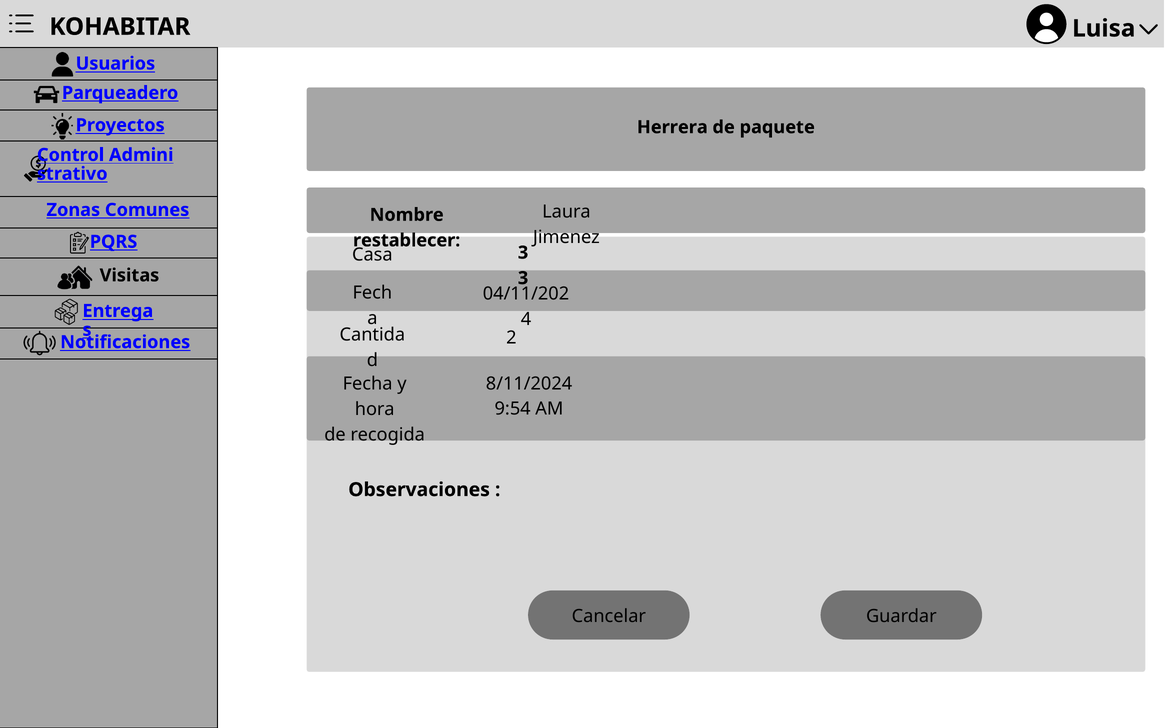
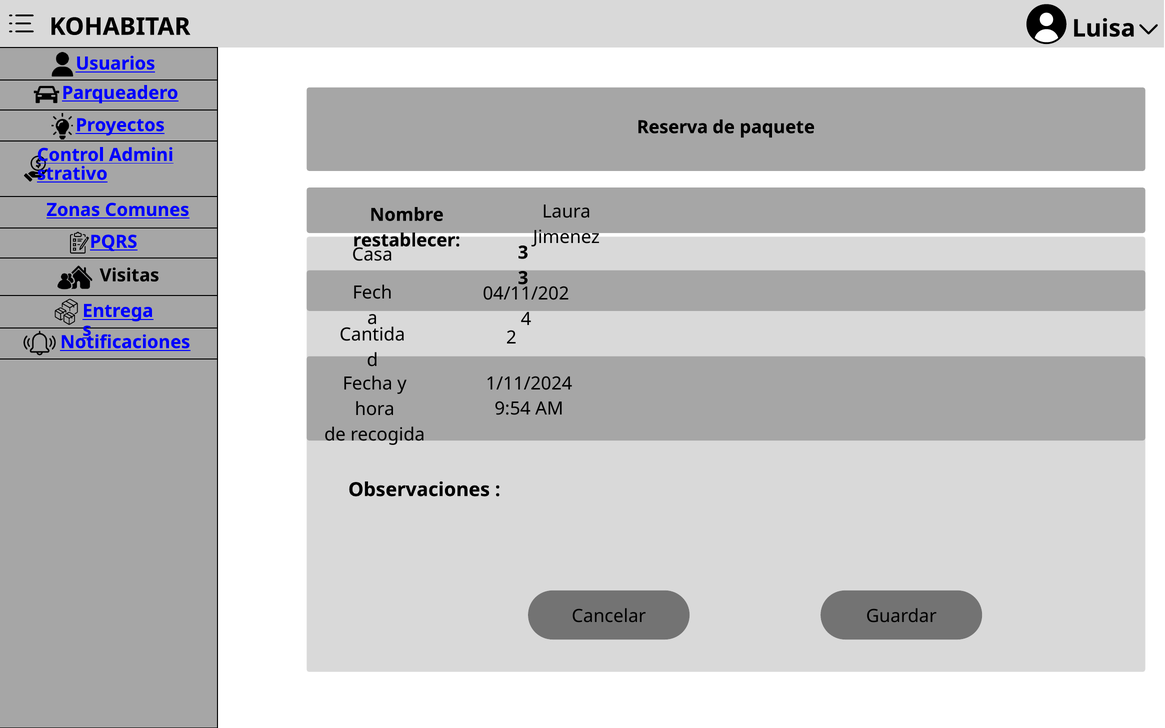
Herrera: Herrera -> Reserva (672, 127)
8/11/2024: 8/11/2024 -> 1/11/2024 (529, 384)
